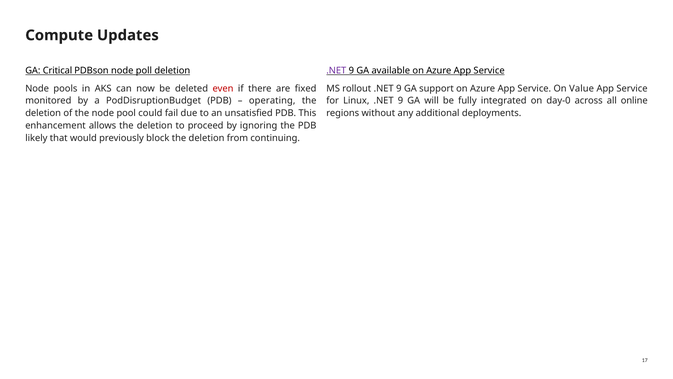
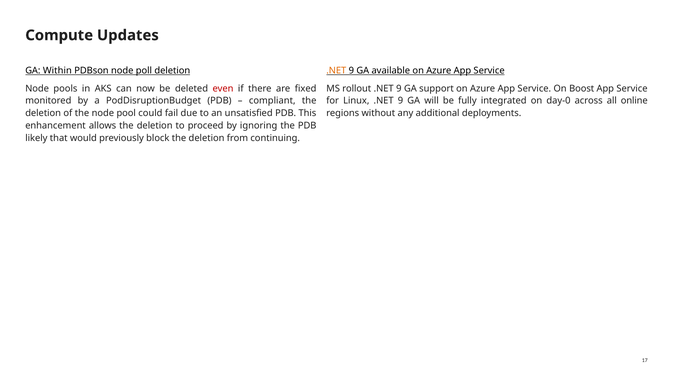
Critical: Critical -> Within (57, 70)
.NET colour: purple -> orange (336, 70)
Value: Value -> Boost (582, 88)
operating: operating -> compliant (272, 101)
